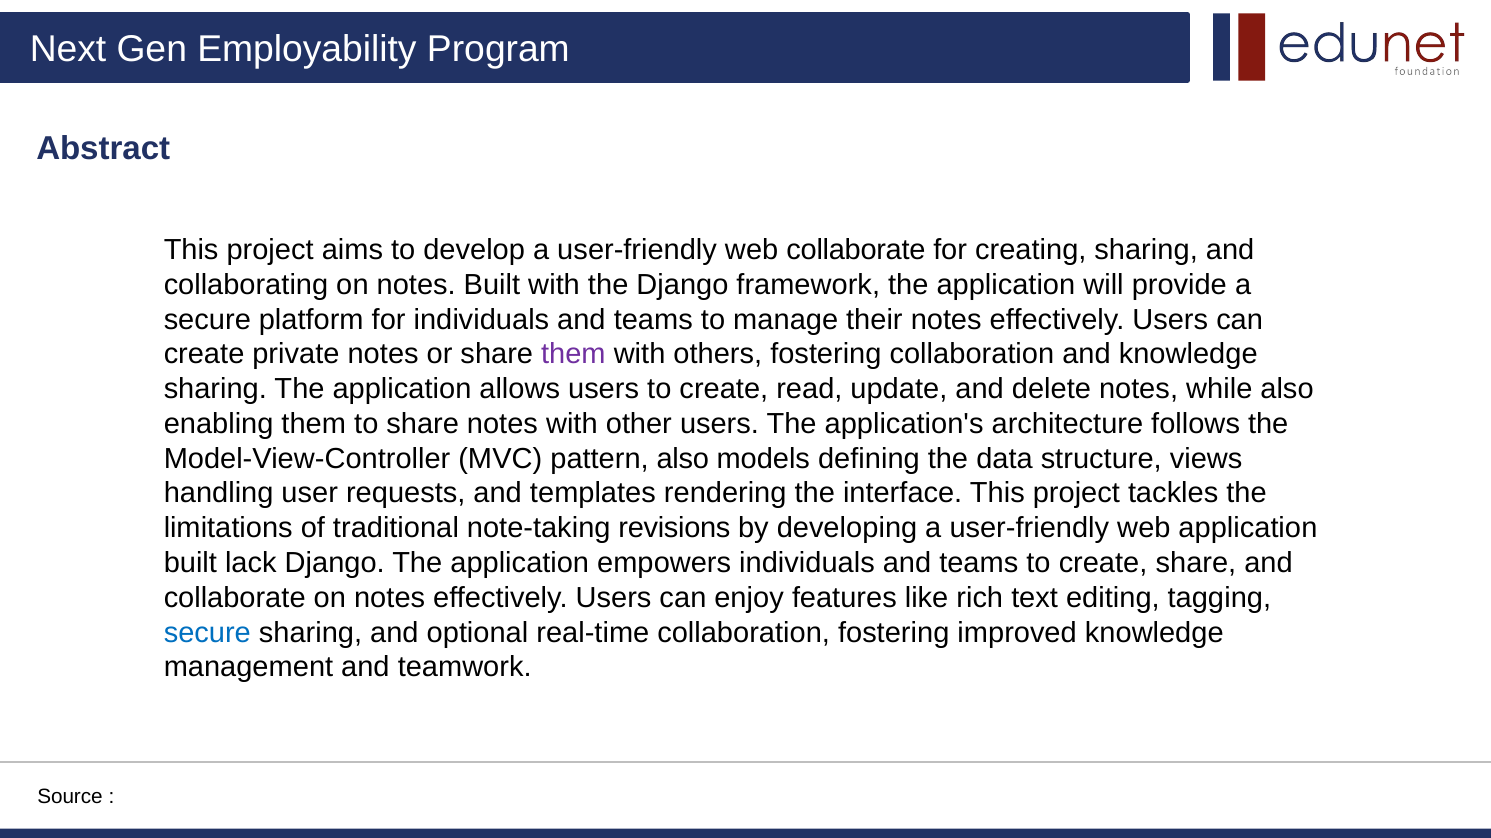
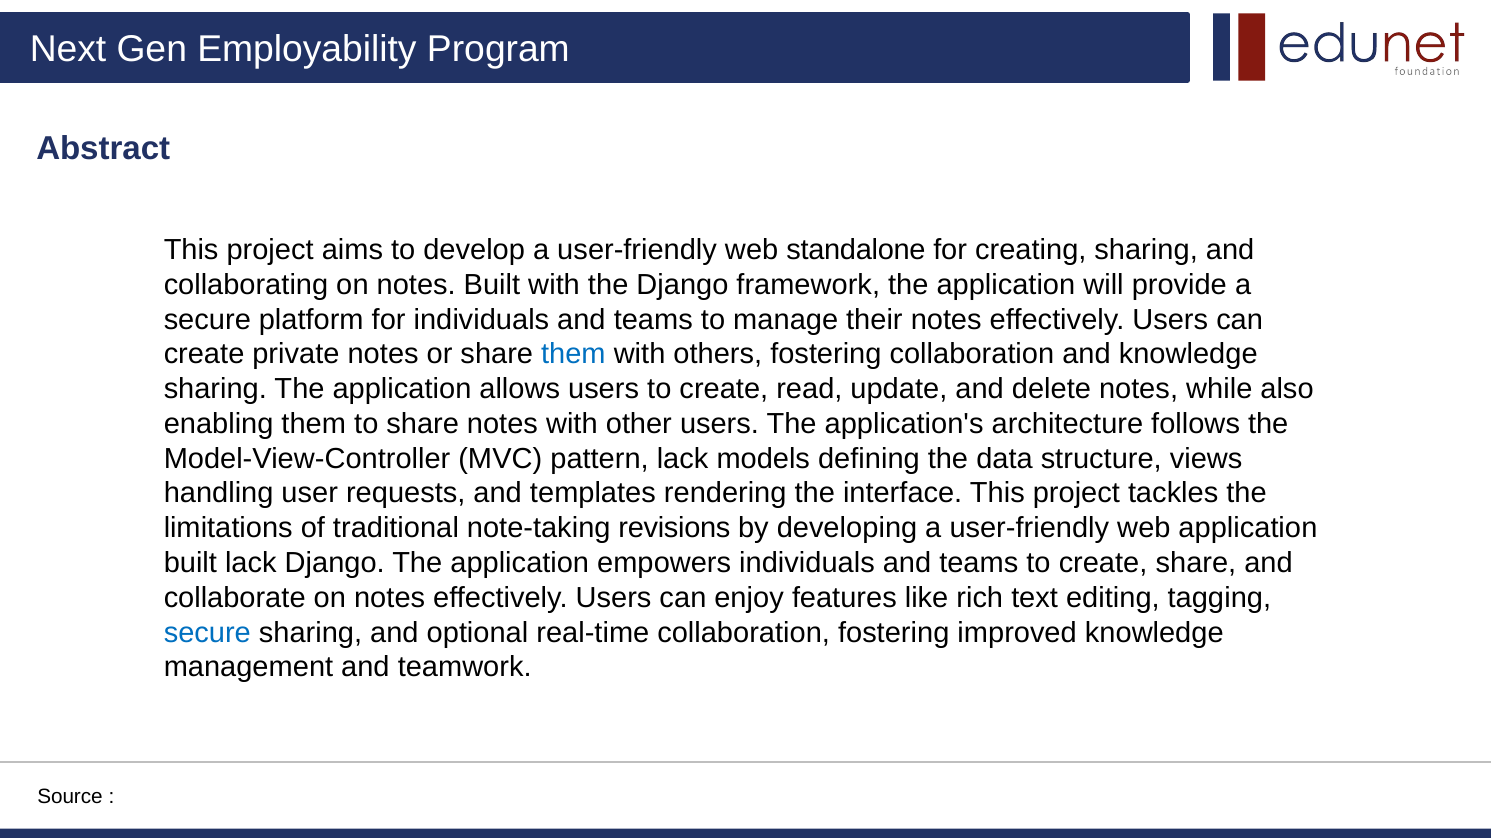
web collaborate: collaborate -> standalone (856, 250)
them colour: purple -> blue (573, 355)
pattern also: also -> lack (683, 459)
